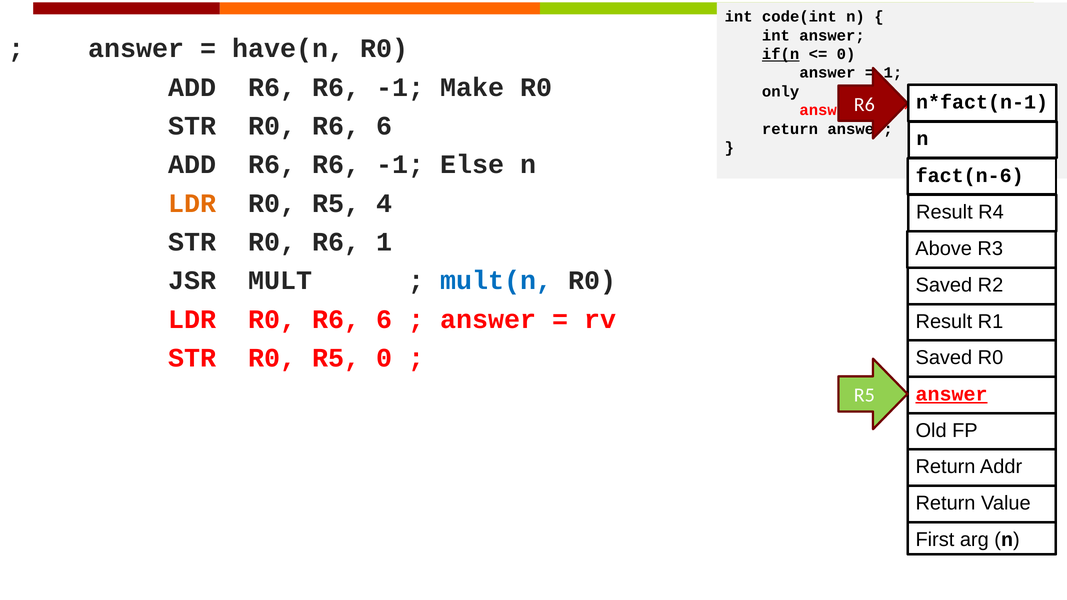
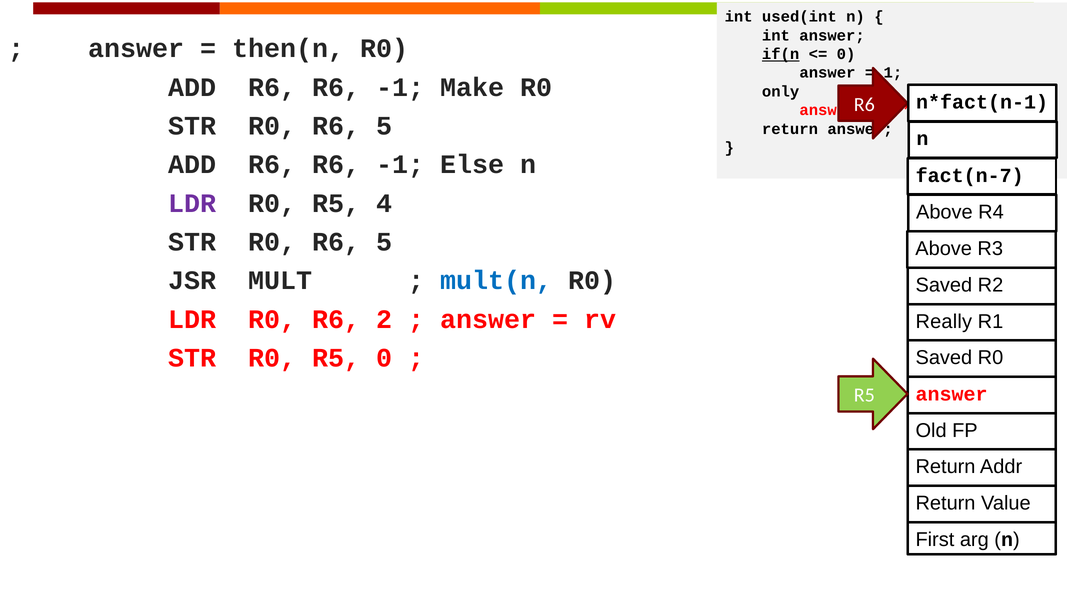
code(int: code(int -> used(int (799, 17)
have(n: have(n -> then(n (288, 49)
6: 6 -> 5 (384, 126)
fact(n-6: fact(n-6 -> fact(n-7 (970, 176)
LDR colour: orange -> purple (192, 203)
Result: Result -> Above (944, 212)
1: 1 -> 5 (384, 242)
LDR R0 R6 6: 6 -> 2 (384, 319)
Result: Result -> Really (944, 321)
answer underline: present -> none (952, 394)
